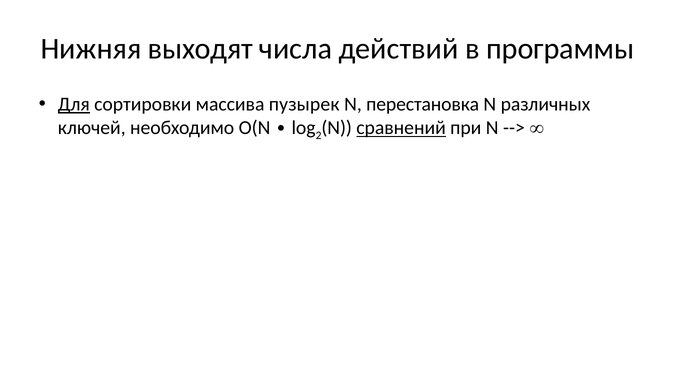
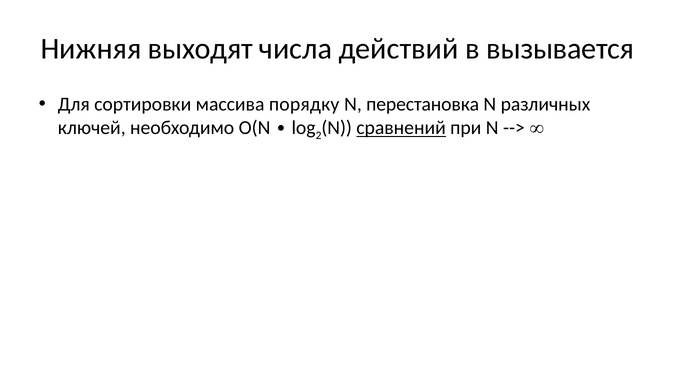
программы: программы -> вызывается (560, 49)
Для underline: present -> none (74, 104)
пузырек: пузырек -> порядку (304, 104)
